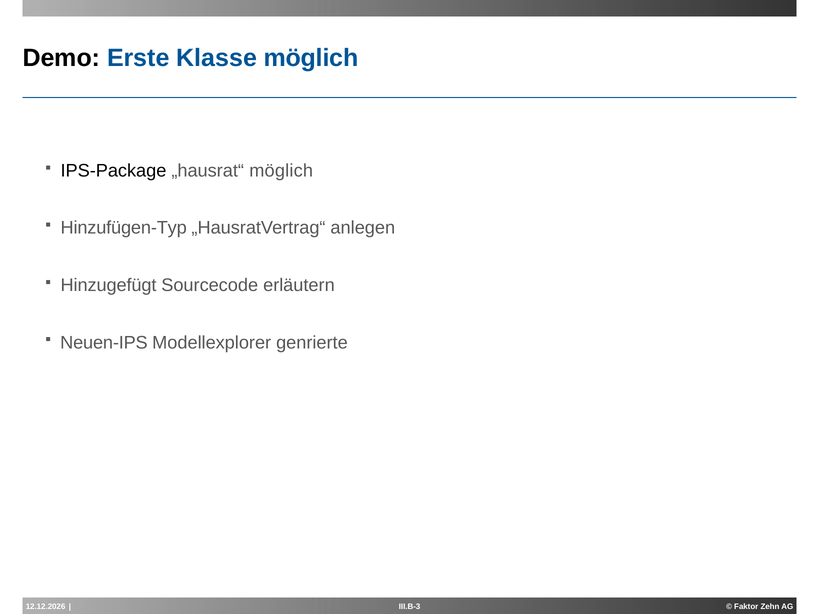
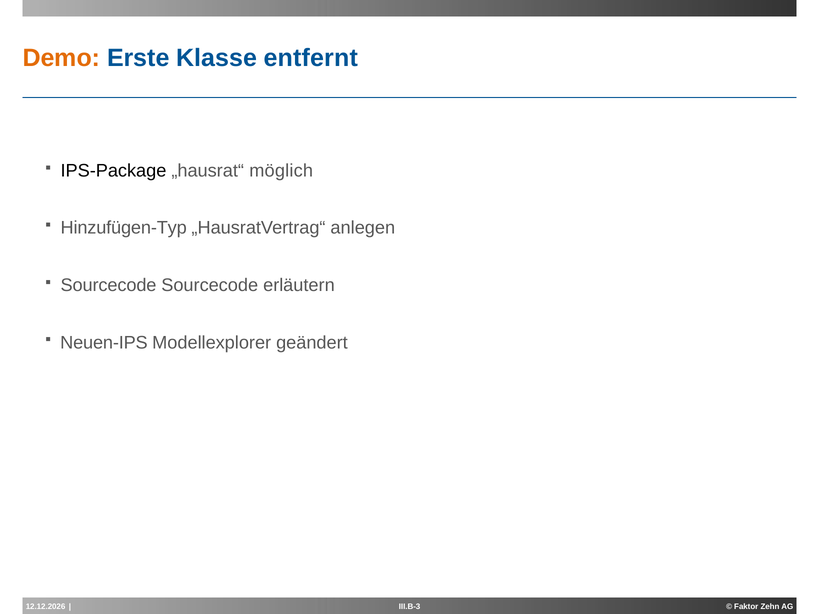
Demo colour: black -> orange (61, 58)
Klasse möglich: möglich -> entfernt (311, 58)
Hinzugefügt: Hinzugefügt -> Sourcecode (109, 285)
genrierte: genrierte -> geändert (312, 343)
